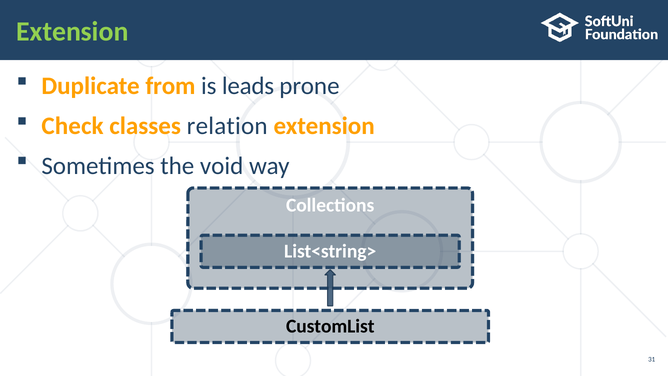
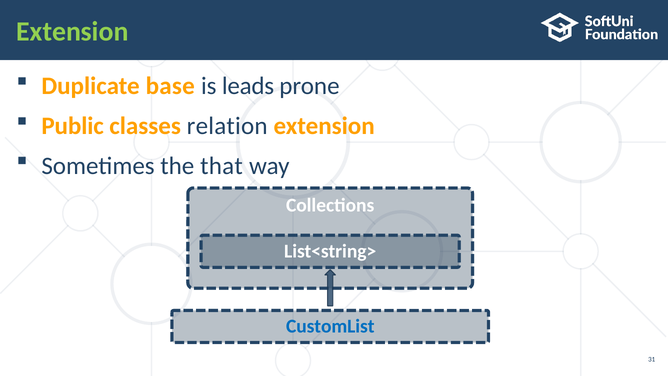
from: from -> base (170, 86)
Check: Check -> Public (73, 126)
void: void -> that (222, 166)
CustomList colour: black -> blue (330, 326)
